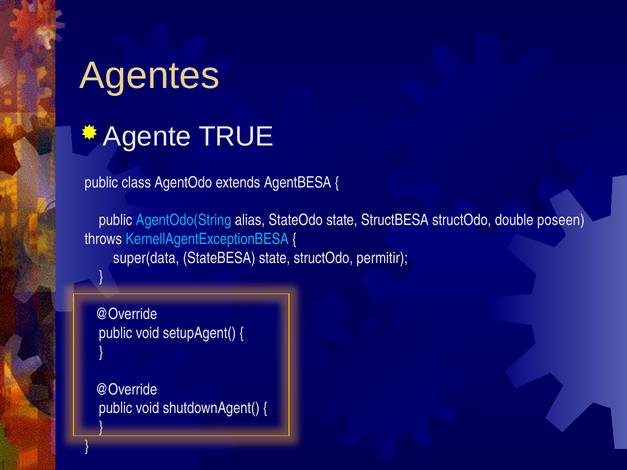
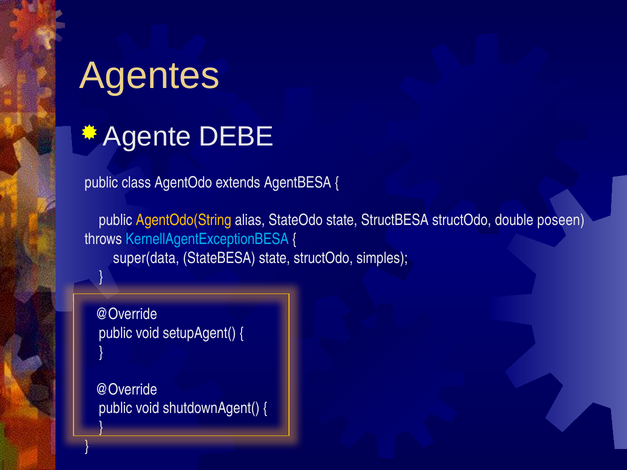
TRUE: TRUE -> DEBE (236, 137)
AgentOdo(String colour: light blue -> yellow (184, 220)
permitir: permitir -> simples (382, 258)
